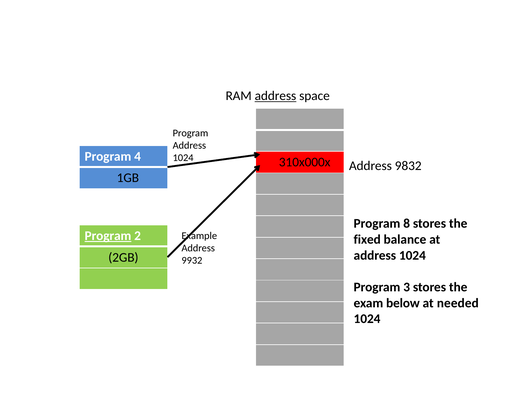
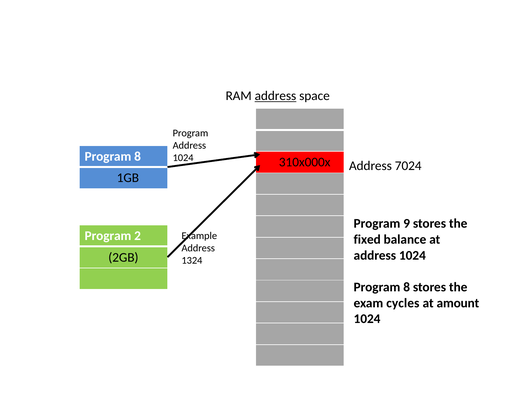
4: 4 -> 8 (138, 156)
9832: 9832 -> 7024 (408, 166)
8: 8 -> 9 (407, 223)
Program underline: present -> none (108, 236)
9932: 9932 -> 1324 (192, 260)
3: 3 -> 8 (407, 287)
below: below -> cycles (403, 303)
needed: needed -> amount (458, 303)
